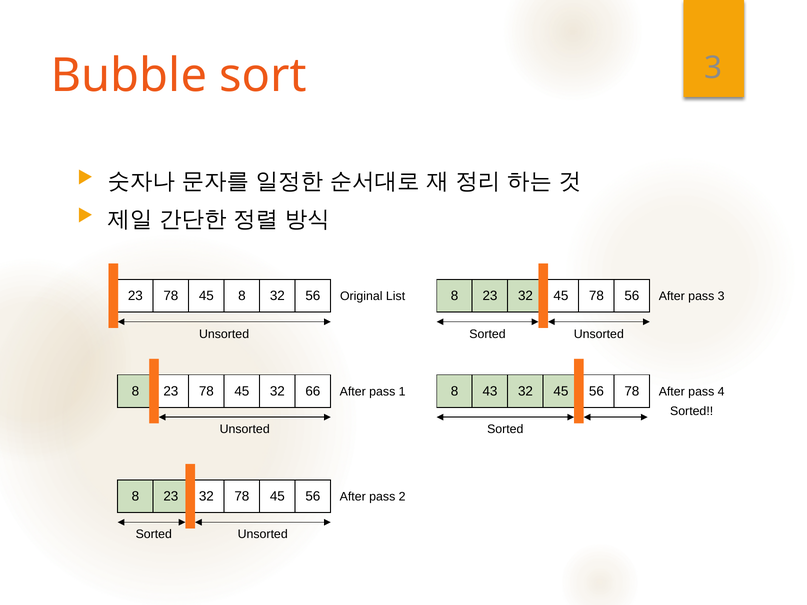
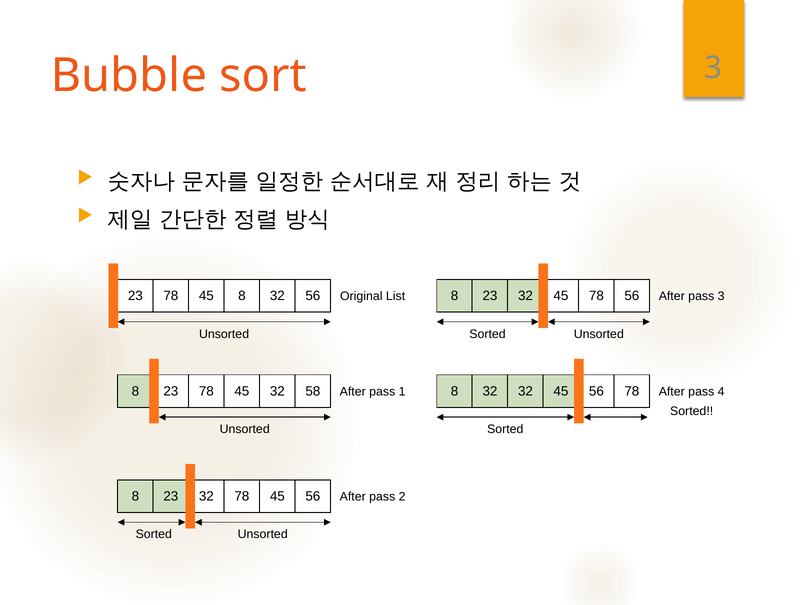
66: 66 -> 58 (313, 392)
43: 43 -> 32 (490, 392)
